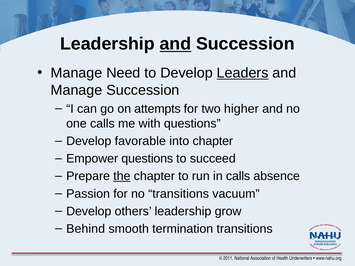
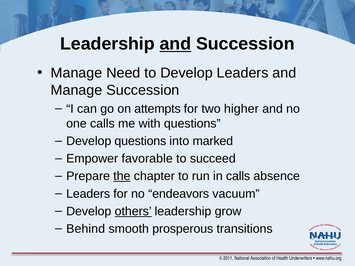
Leaders underline: present -> none (243, 73)
Develop favorable: favorable -> questions (140, 141)
into chapter: chapter -> marked (213, 141)
Empower questions: questions -> favorable (147, 159)
Passion: Passion -> Leaders (88, 194)
no transitions: transitions -> endeavors (179, 194)
others underline: none -> present (133, 211)
termination: termination -> prosperous (183, 229)
